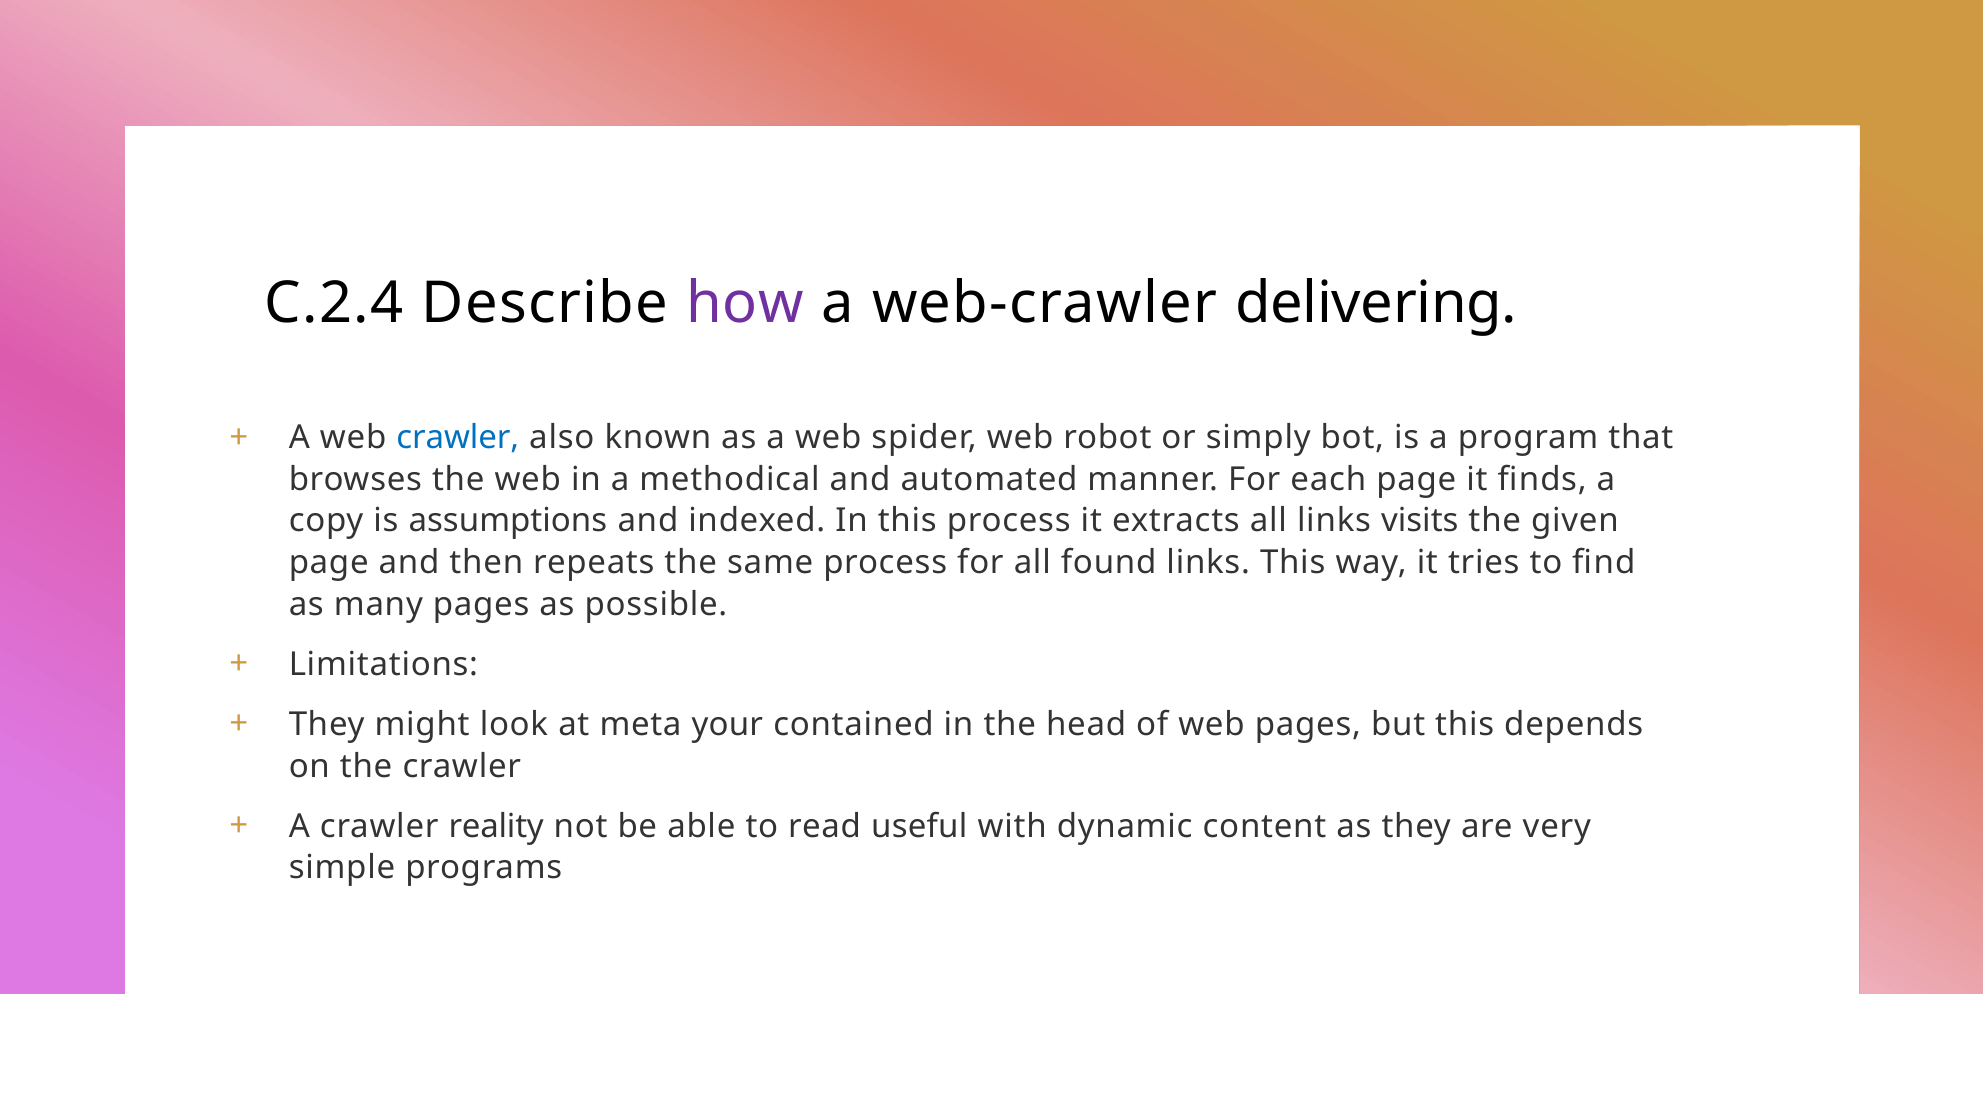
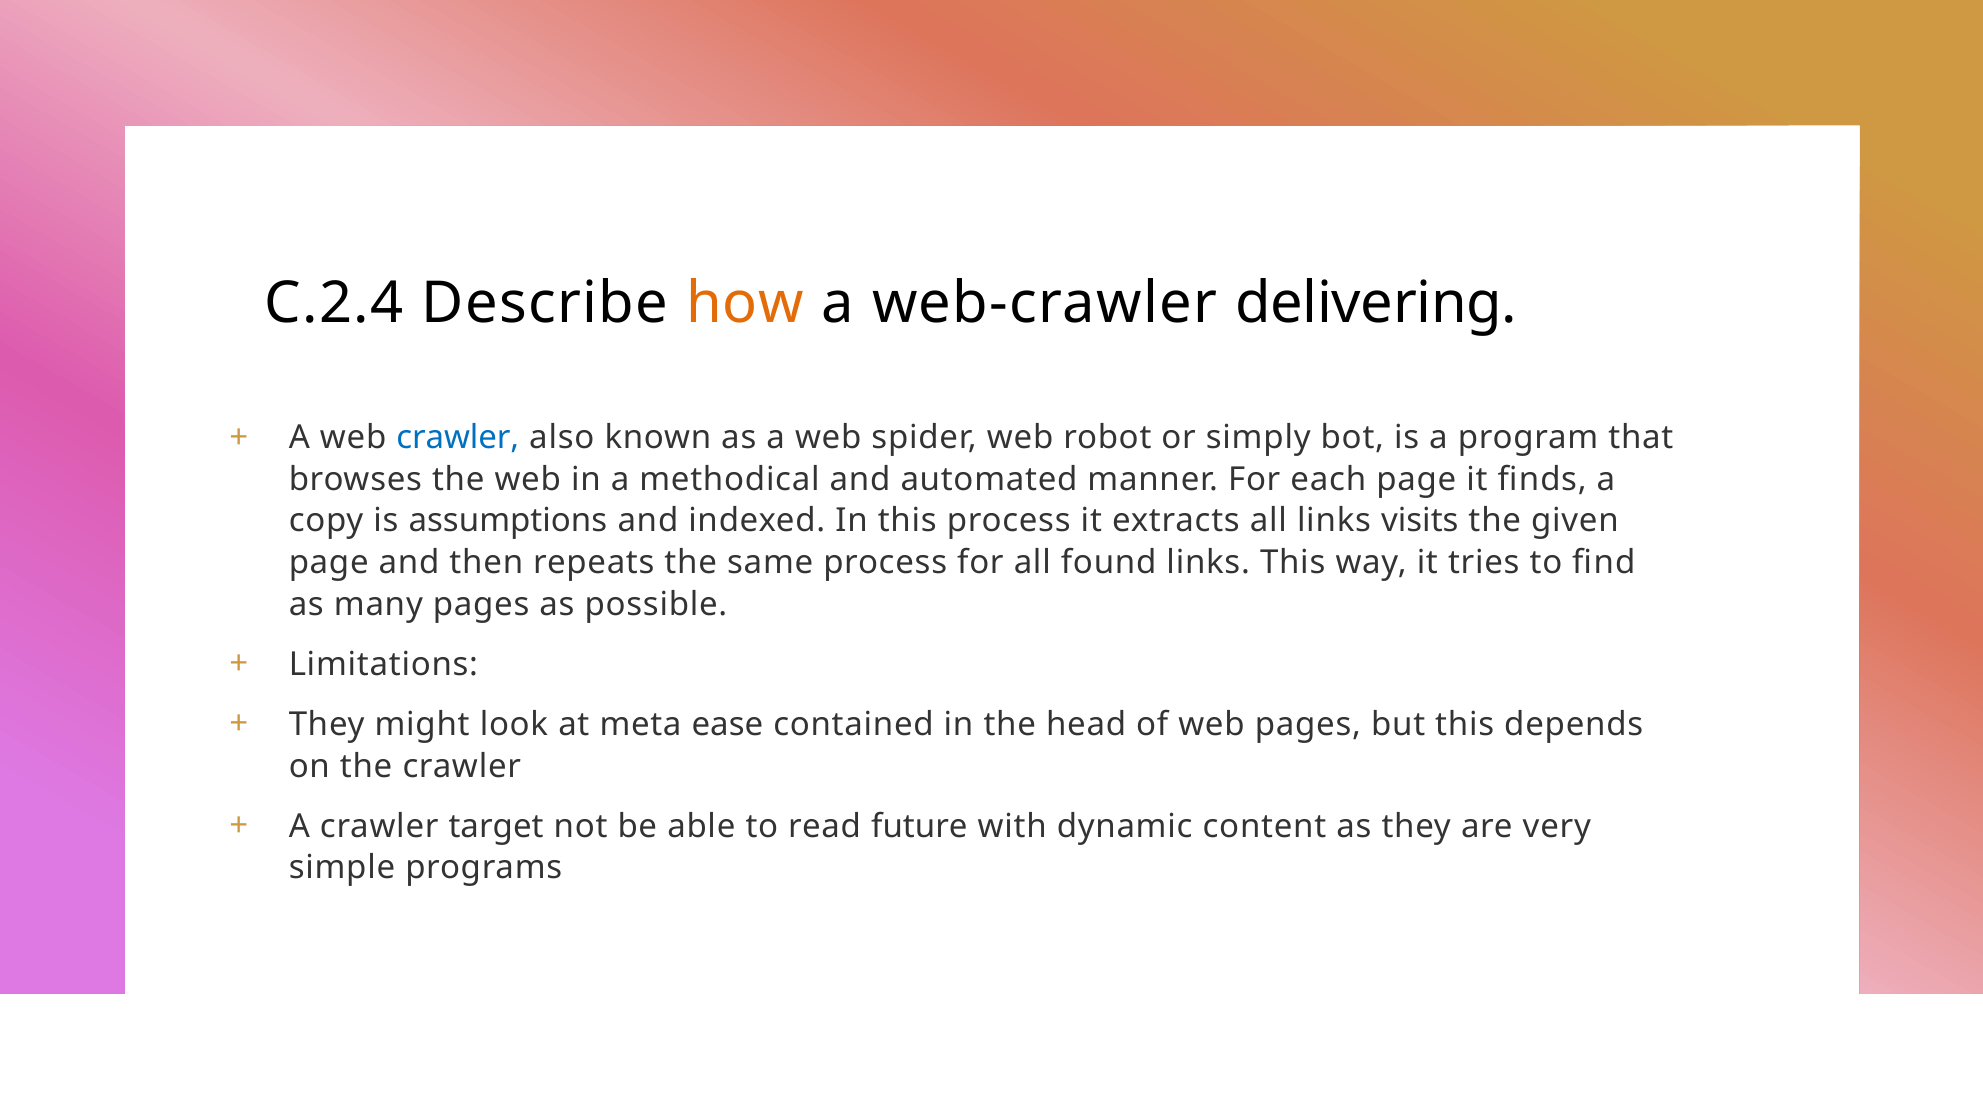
how colour: purple -> orange (745, 303)
your: your -> ease (727, 724)
reality: reality -> target (496, 826)
useful: useful -> future (919, 826)
